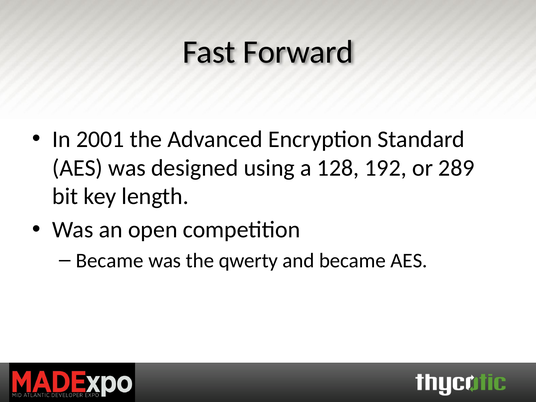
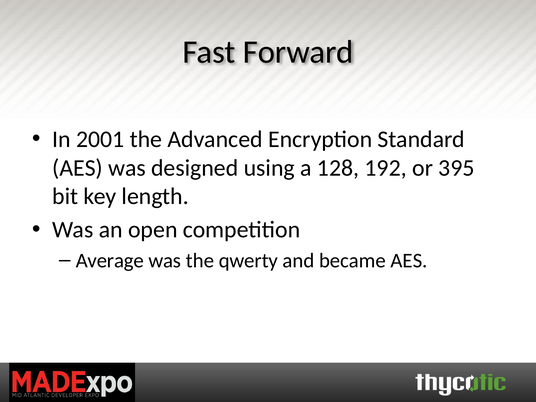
289: 289 -> 395 (456, 168)
Became: Became -> Average (110, 261)
